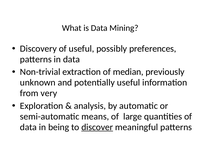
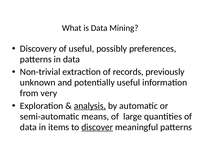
median: median -> records (128, 72)
analysis underline: none -> present (90, 106)
being: being -> items (59, 127)
